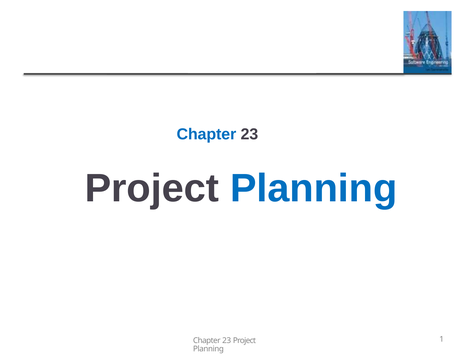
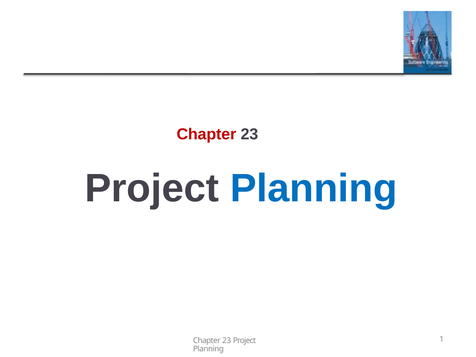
Chapter colour: blue -> red (206, 134)
